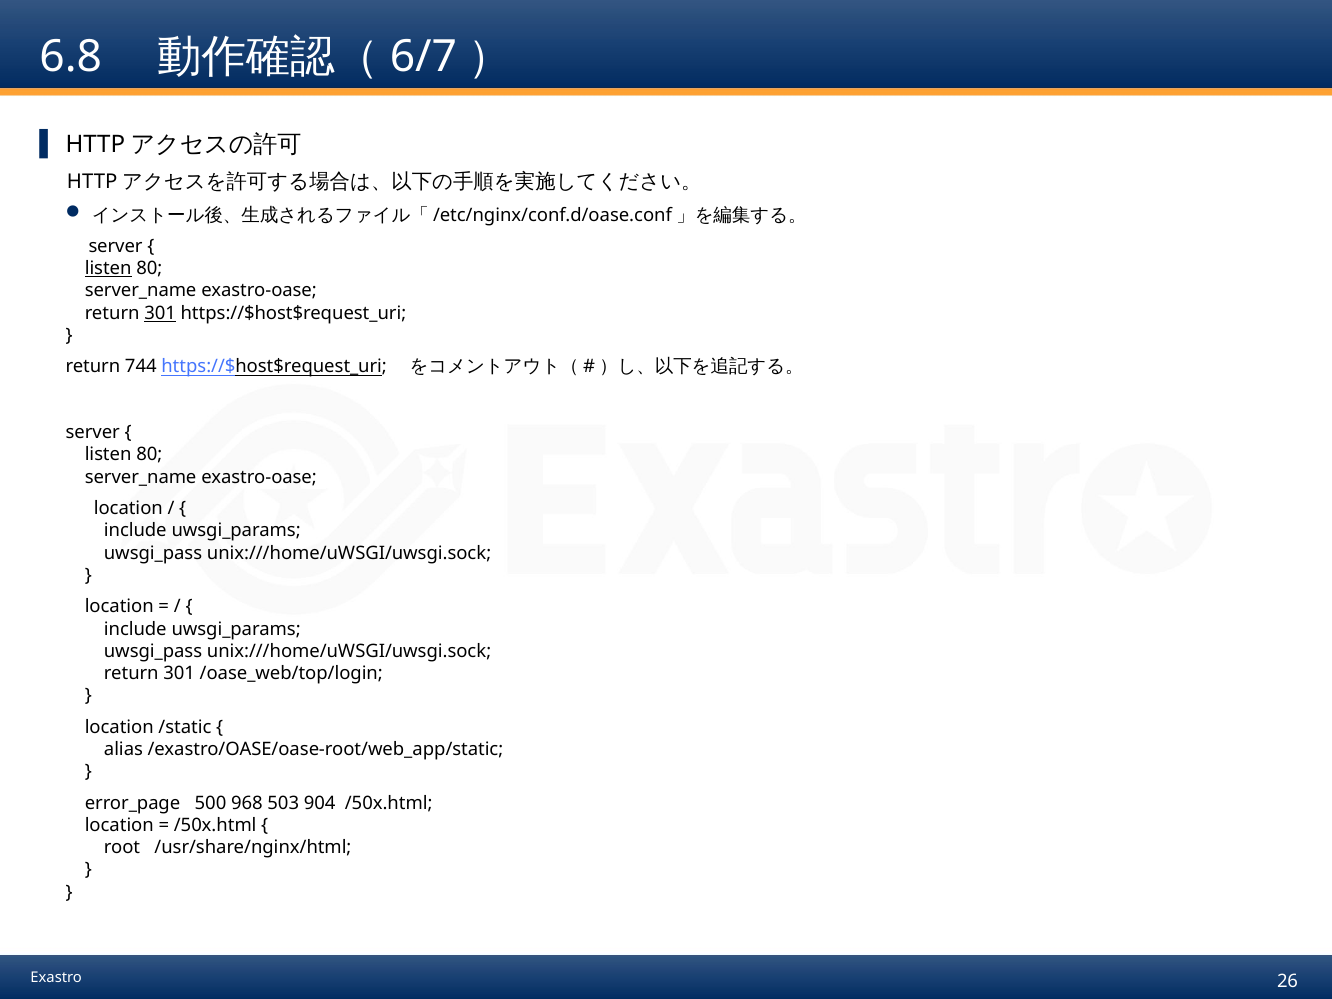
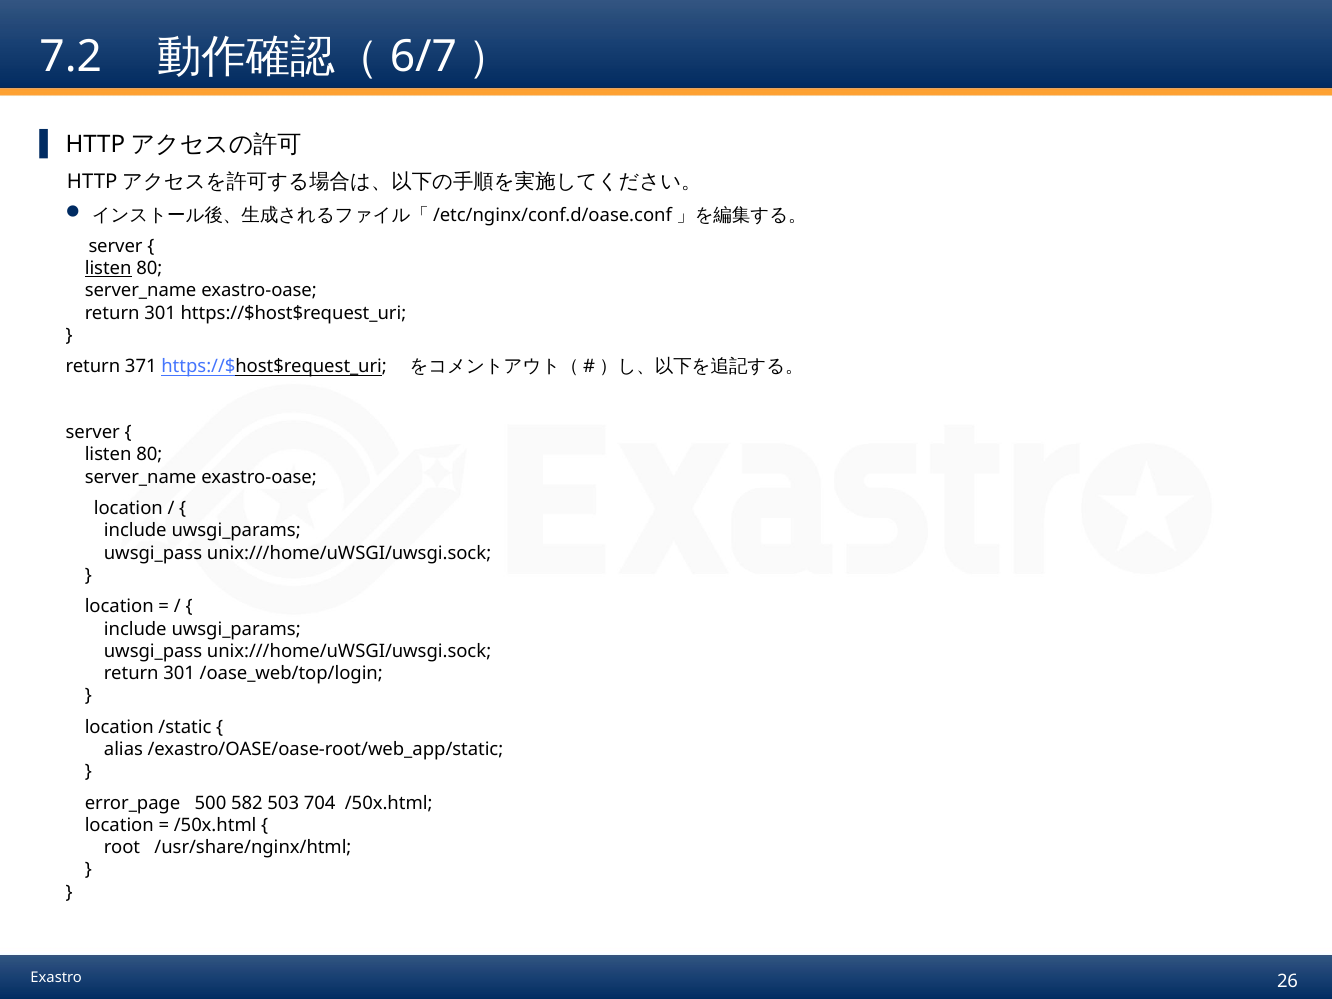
6.8: 6.8 -> 7.2 (71, 57)
301 underline: present -> none (160, 313)
744: 744 -> 371 (141, 367)
968: 968 -> 582 (247, 803)
904: 904 -> 704 (320, 803)
